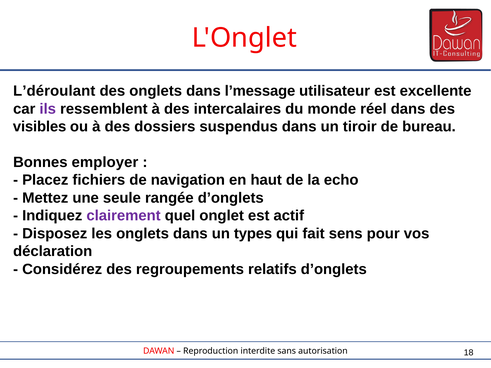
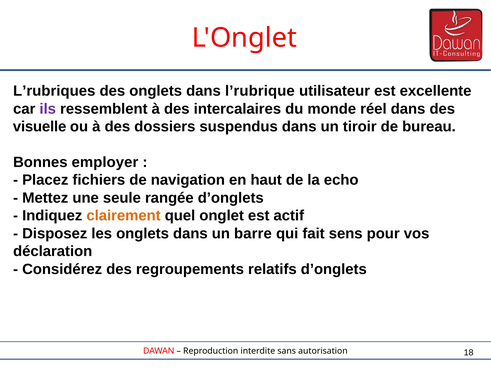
L’déroulant: L’déroulant -> L’rubriques (54, 91)
l’message: l’message -> l’rubrique (260, 91)
visibles: visibles -> visuelle (40, 127)
clairement colour: purple -> orange (124, 216)
types: types -> barre (253, 234)
